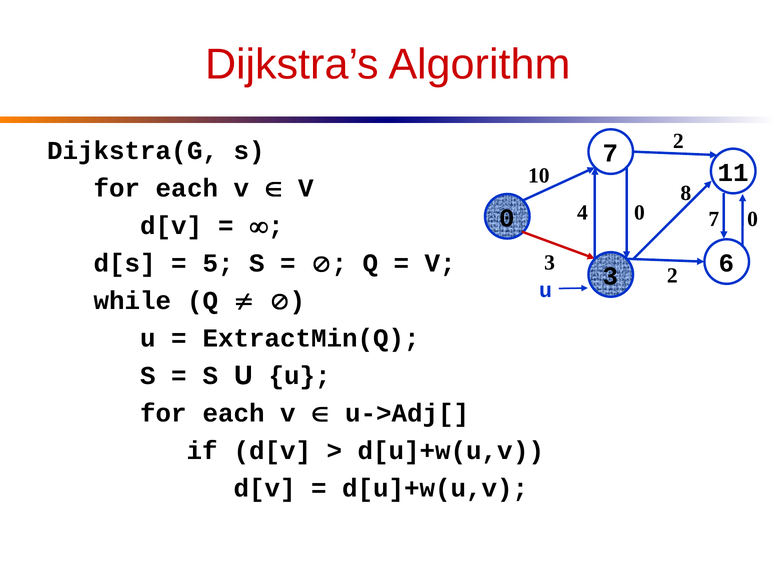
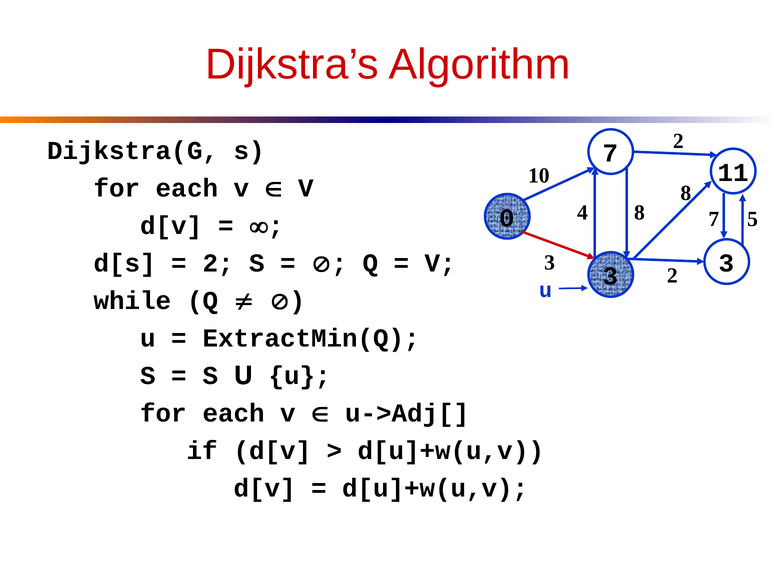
4 0: 0 -> 8 (639, 212)
7 0: 0 -> 5 (753, 219)
3 6: 6 -> 3 (727, 263)
5: 5 -> 2 (218, 263)
